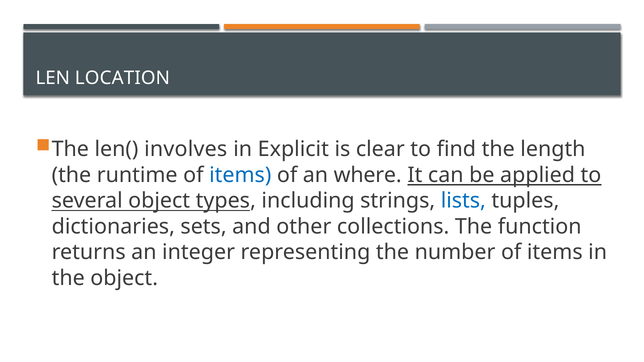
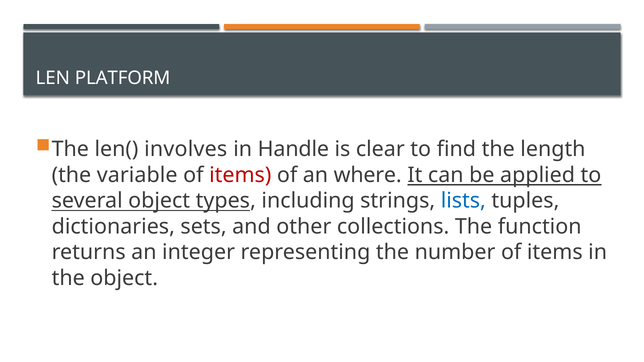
LOCATION: LOCATION -> PLATFORM (123, 78)
Explicit: Explicit -> Handle (293, 149)
runtime: runtime -> variable (137, 175)
items colour: blue -> red (240, 175)
